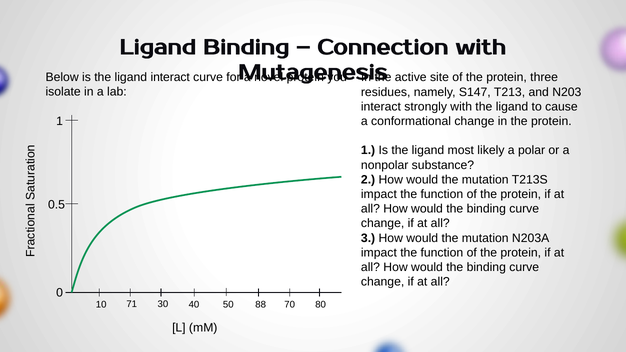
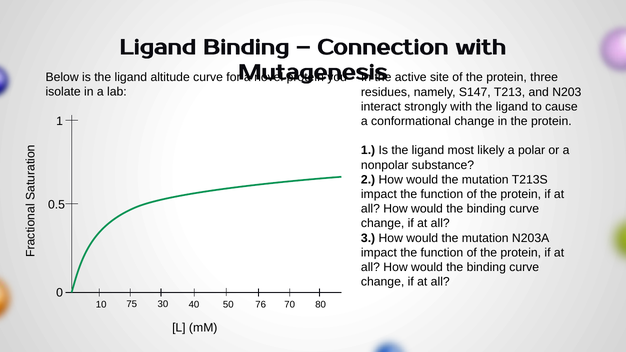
ligand interact: interact -> altitude (170, 77)
71: 71 -> 75 (132, 304)
88: 88 -> 76 (261, 305)
